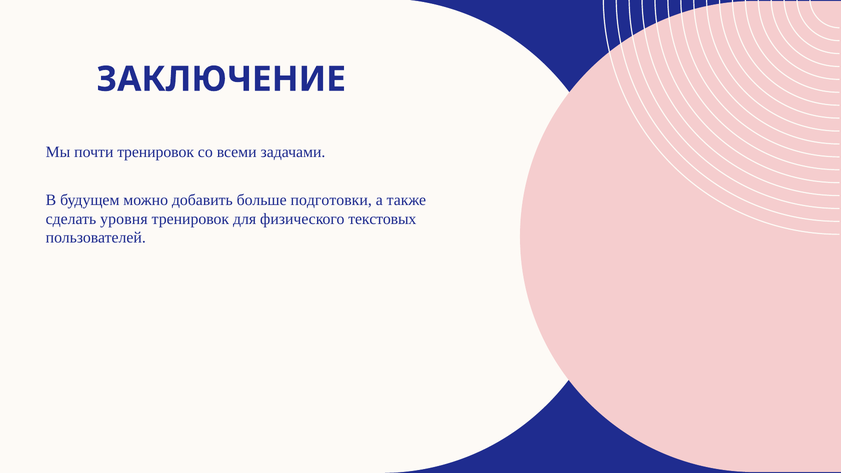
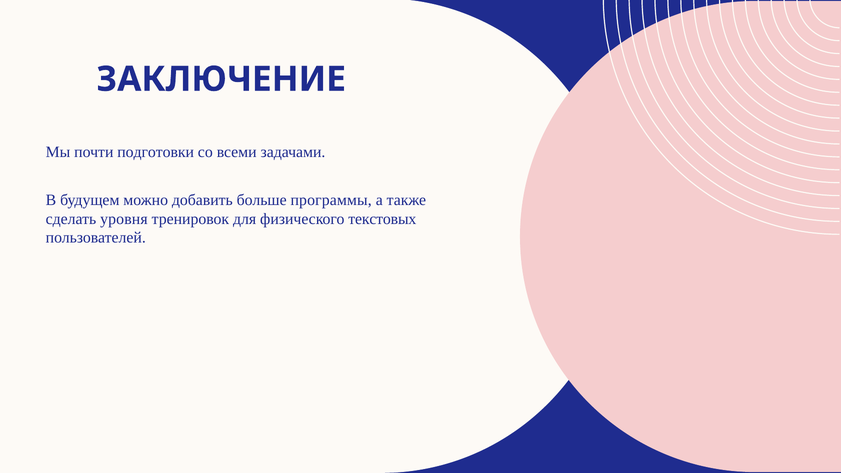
почти тренировок: тренировок -> подготовки (156, 152)
подготовки: подготовки -> программы (331, 200)
